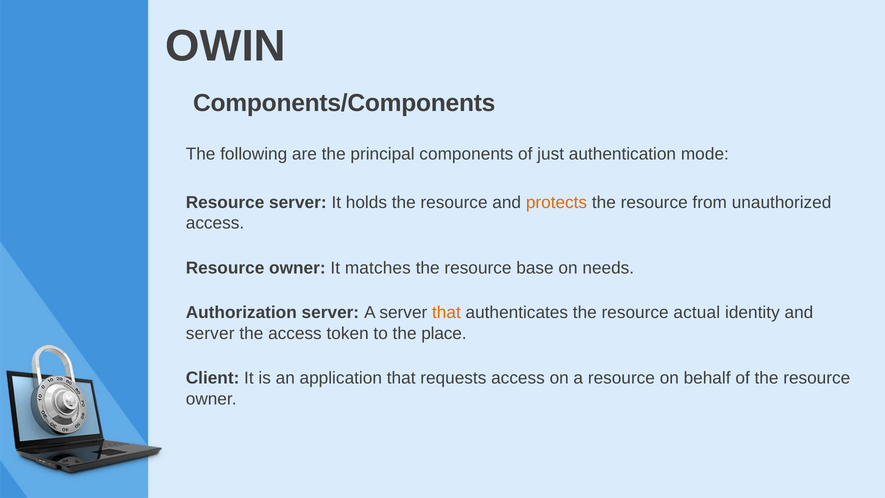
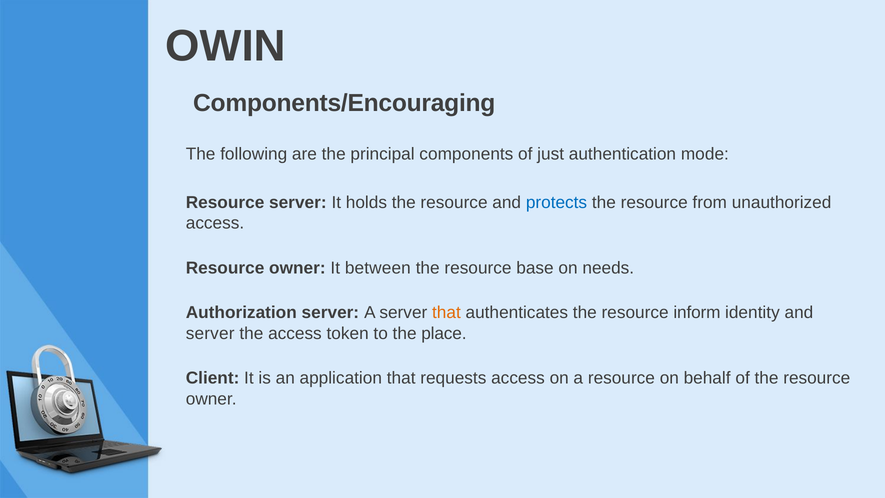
Components/Components: Components/Components -> Components/Encouraging (344, 103)
protects colour: orange -> blue (557, 202)
matches: matches -> between (378, 268)
actual: actual -> inform (697, 313)
